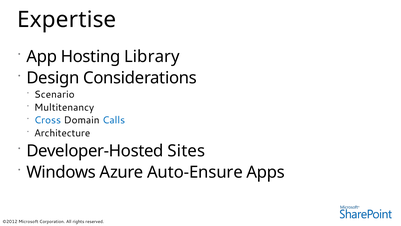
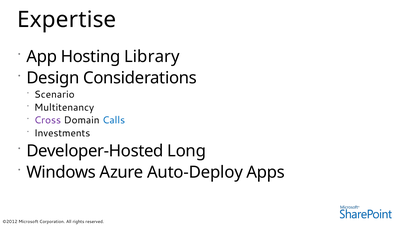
Cross colour: blue -> purple (48, 120)
Architecture: Architecture -> Investments (62, 133)
Sites: Sites -> Long (187, 151)
Auto-Ensure: Auto-Ensure -> Auto-Deploy (195, 172)
